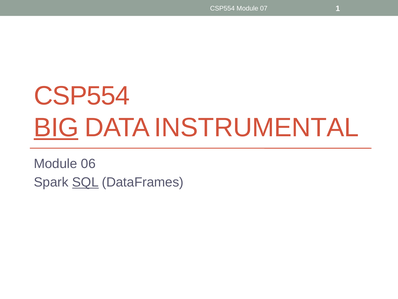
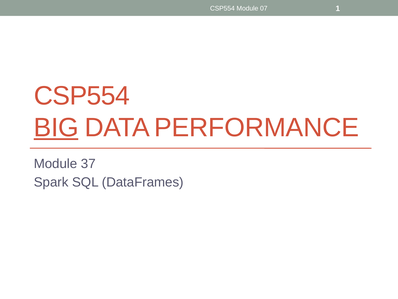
INSTRUMENTAL: INSTRUMENTAL -> PERFORMANCE (257, 128)
06: 06 -> 37 (88, 163)
SQL underline: present -> none (85, 182)
